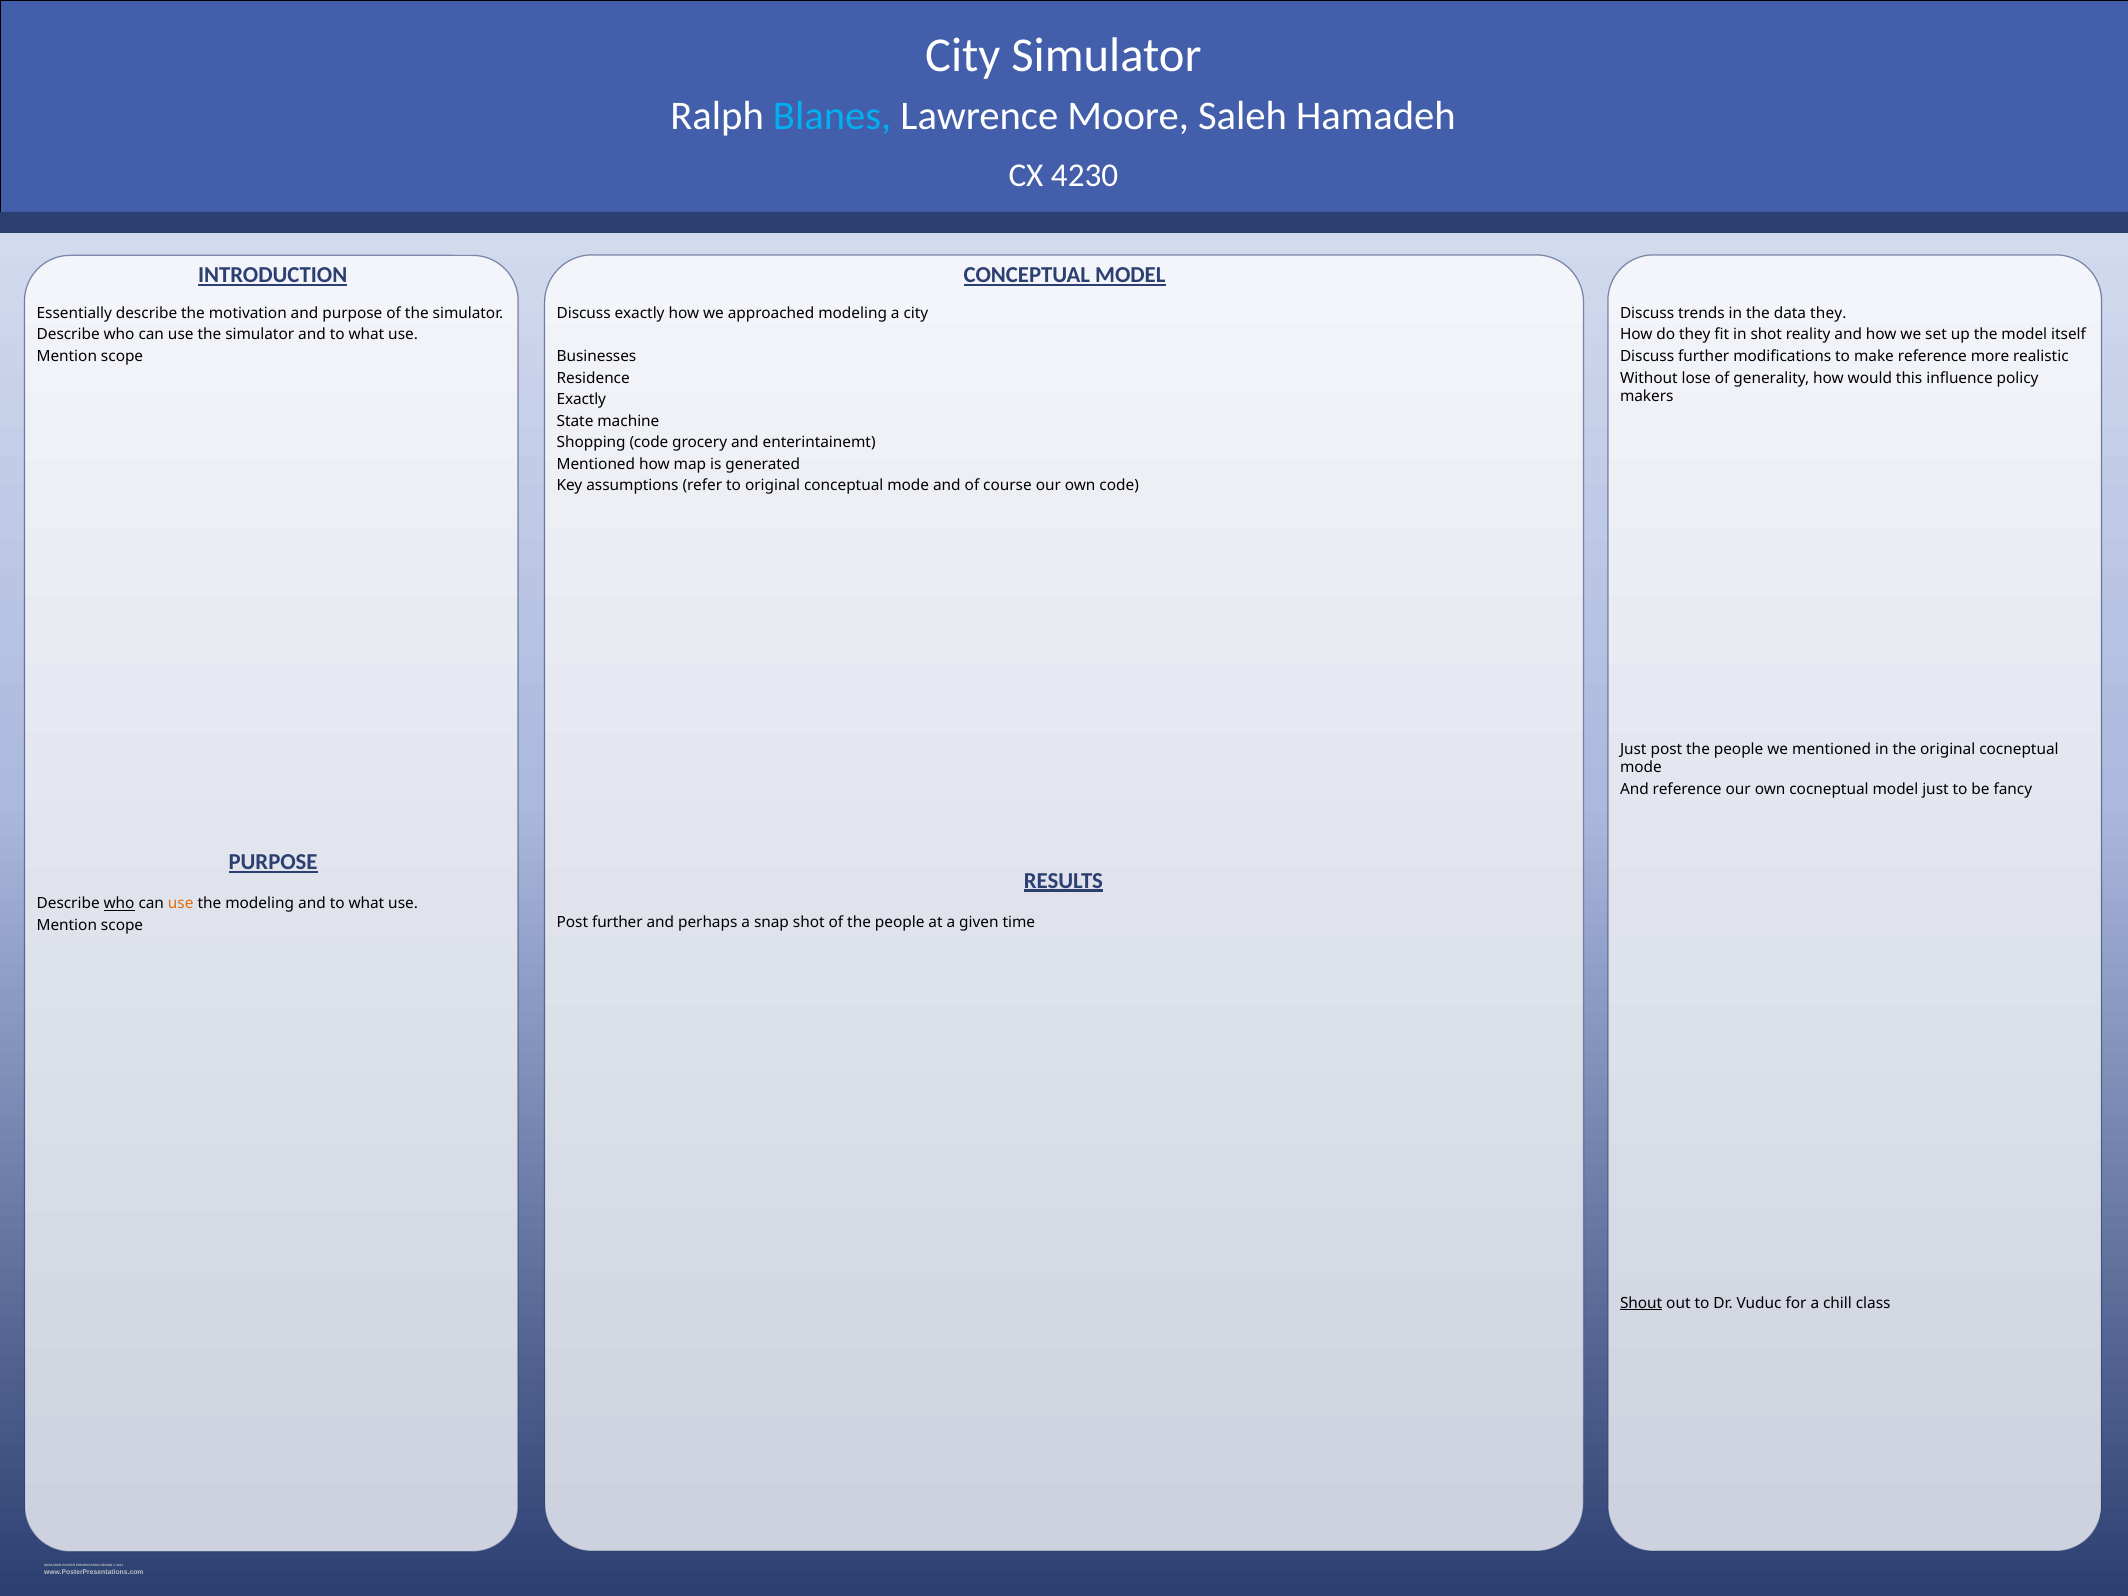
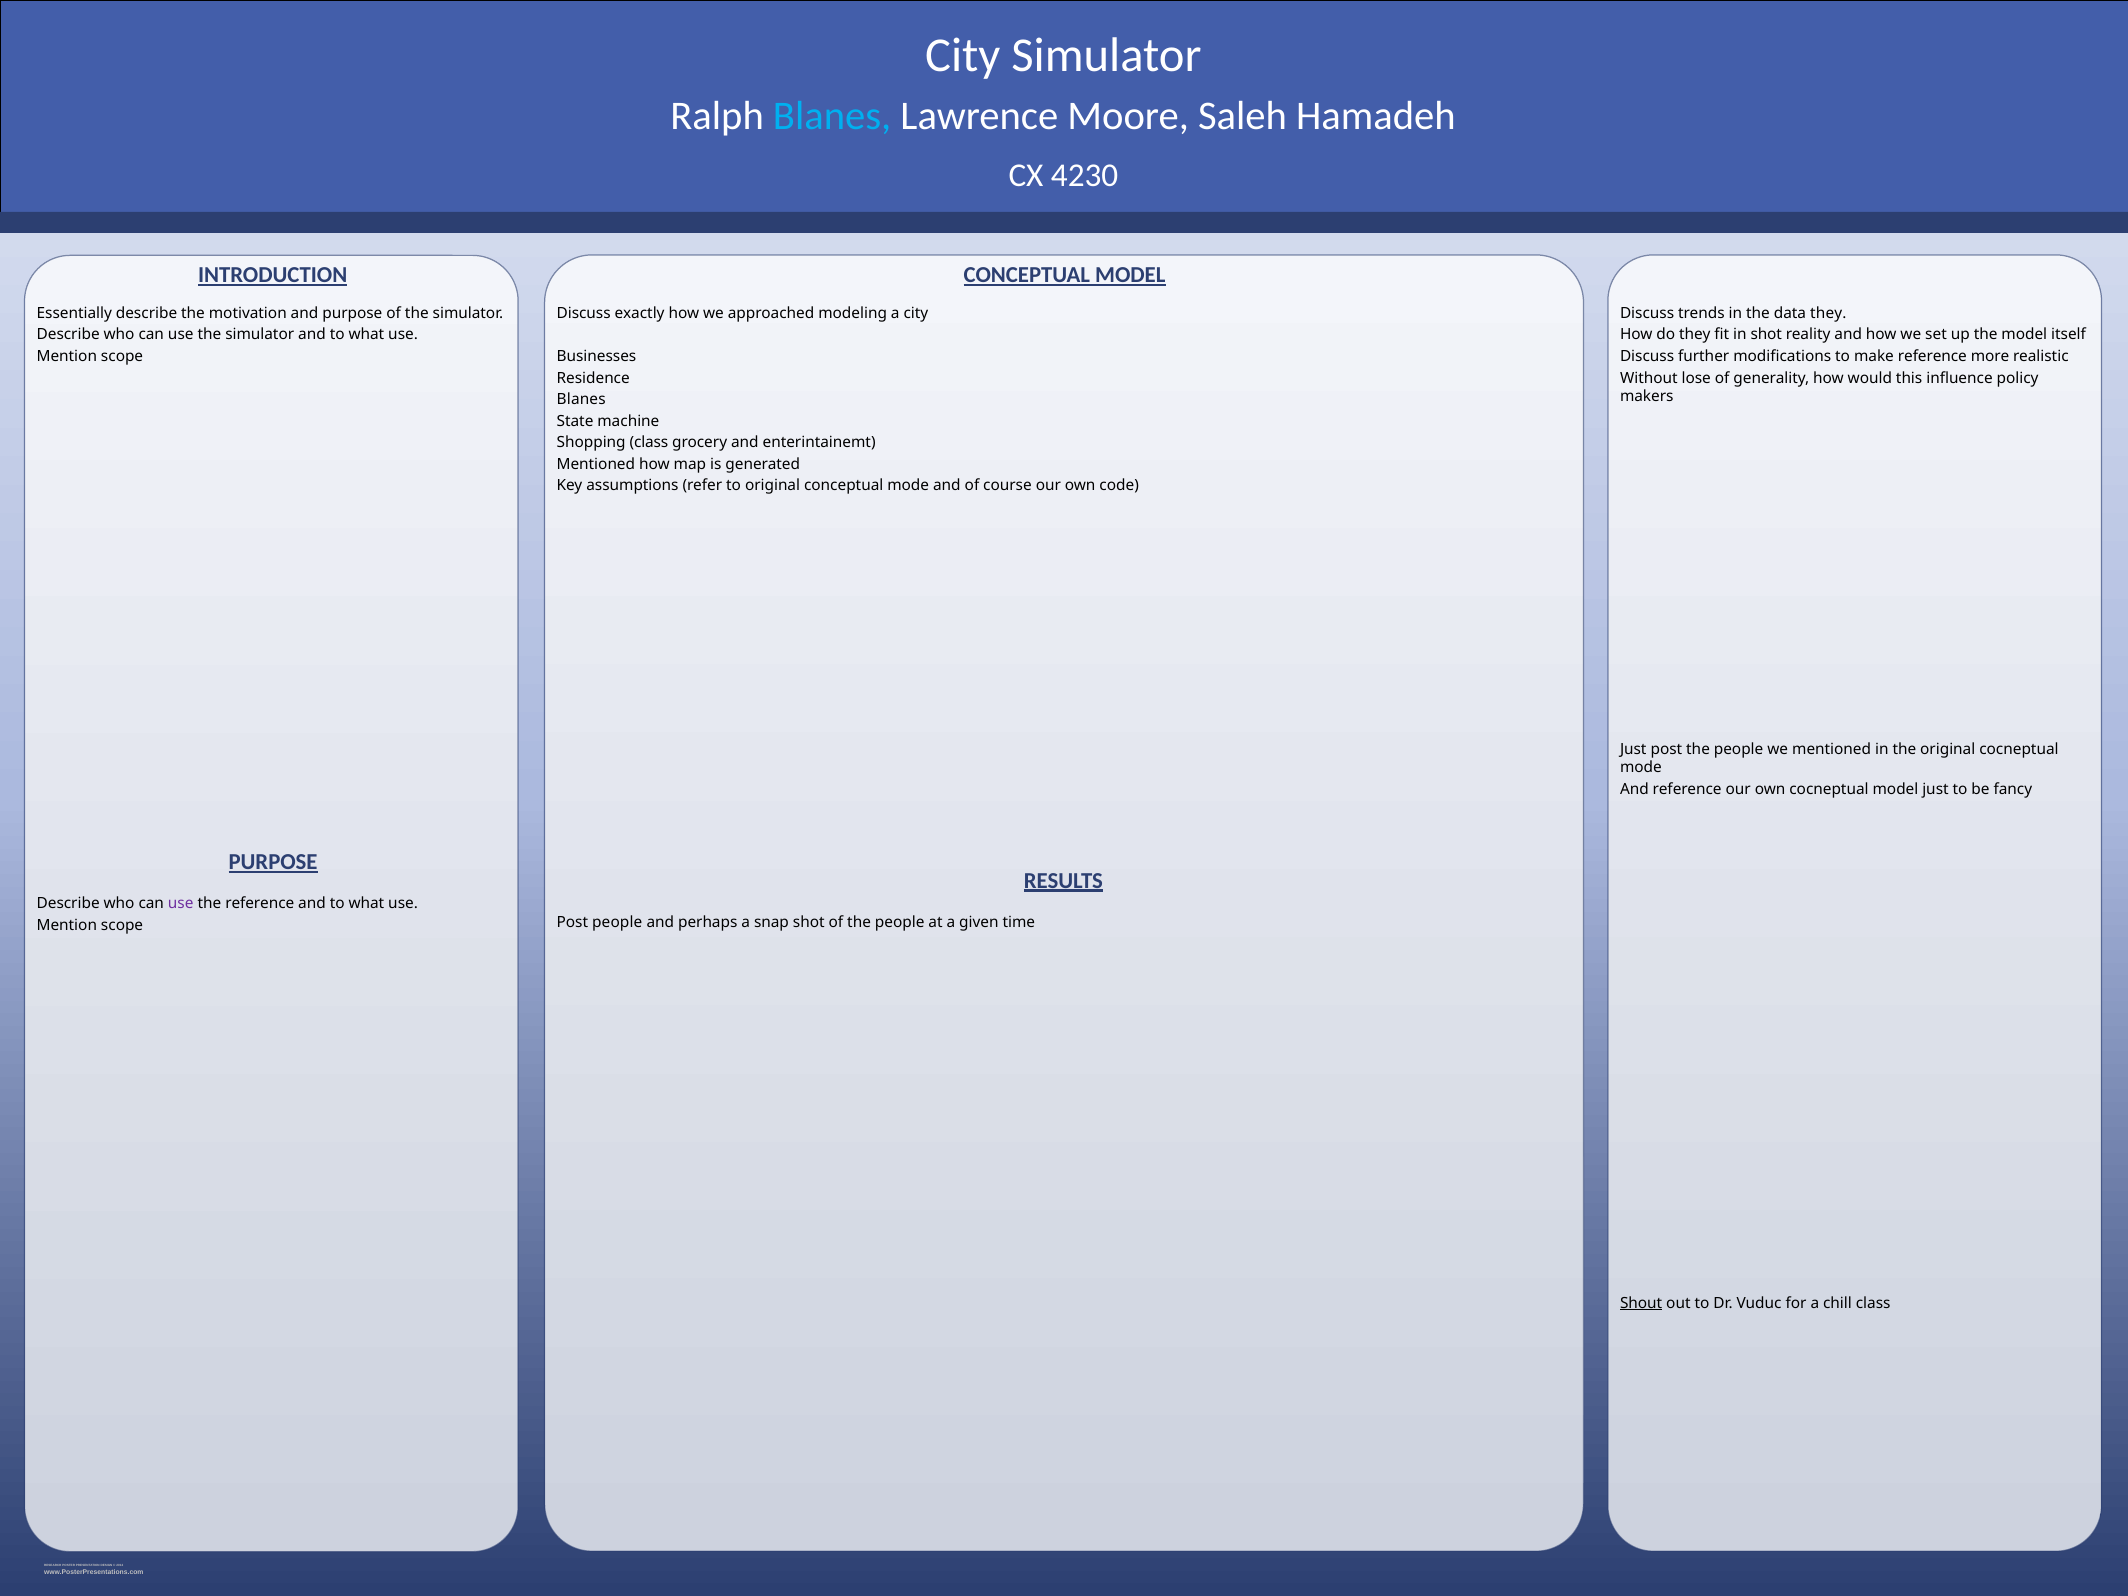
Exactly: Exactly -> Blanes (581, 399)
Shopping code: code -> class (649, 443)
who underline: present -> none (119, 903)
use colour: orange -> purple (181, 903)
the modeling: modeling -> reference (260, 903)
Post further: further -> people (617, 922)
